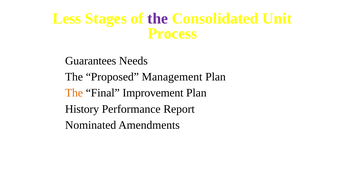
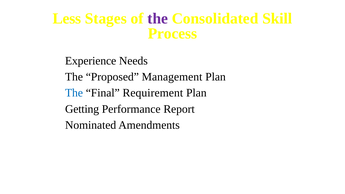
Unit: Unit -> Skill (277, 19)
Guarantees: Guarantees -> Experience (91, 61)
The colour: orange -> blue (74, 93)
Improvement: Improvement -> Requirement (153, 93)
History: History -> Getting (82, 109)
